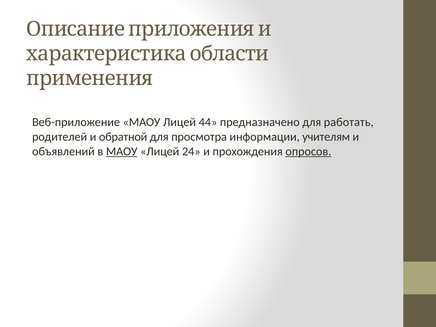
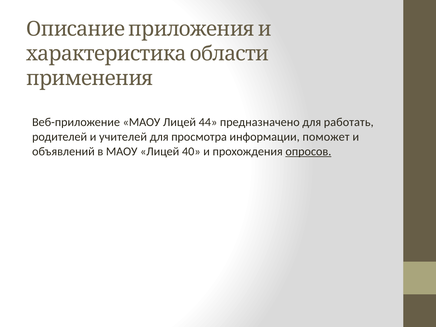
обратной: обратной -> учителей (123, 137)
учителям: учителям -> поможет (326, 137)
МАОУ underline: present -> none (122, 151)
24: 24 -> 40 (191, 151)
